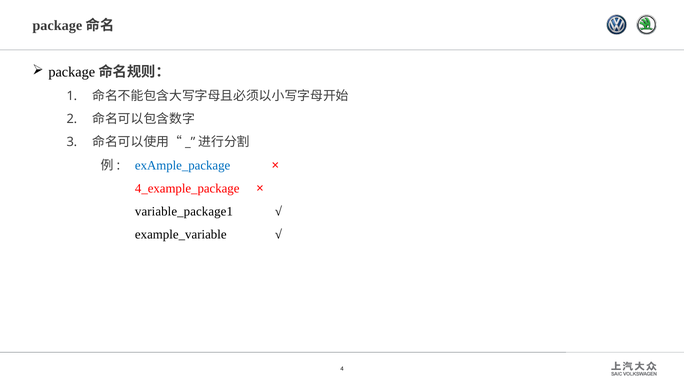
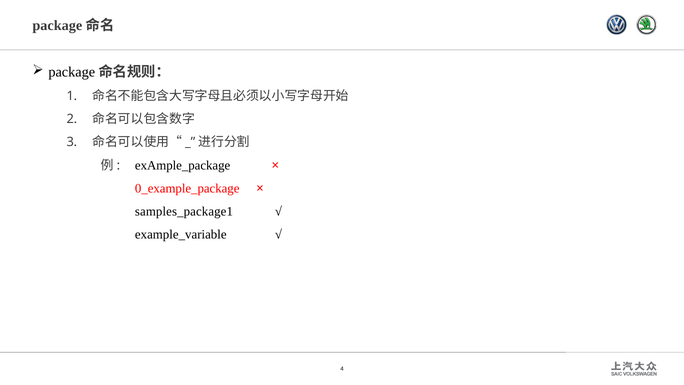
exAmple_package colour: blue -> black (183, 165)
4_example_package: 4_example_package -> 0_example_package (187, 188)
variable_package1: variable_package1 -> samples_package1 (184, 211)
